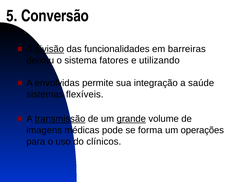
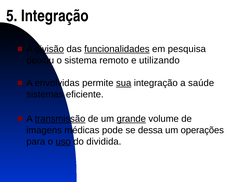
5 Conversão: Conversão -> Integração (55, 16)
funcionalidades underline: none -> present (117, 49)
barreiras: barreiras -> pesquisa (187, 49)
fatores: fatores -> remoto (114, 60)
sua underline: none -> present (124, 83)
flexíveis: flexíveis -> eficiente (85, 94)
forma: forma -> dessa (150, 130)
uso underline: none -> present (63, 141)
clínicos: clínicos -> dividida (104, 141)
